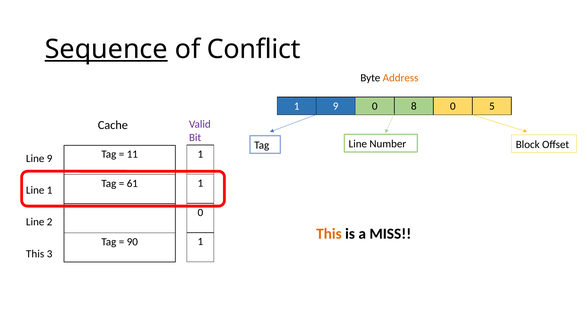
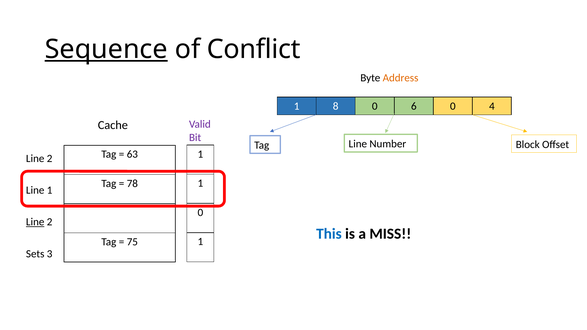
1 9: 9 -> 8 (336, 106)
8: 8 -> 6 (414, 106)
5: 5 -> 4 (492, 106)
11: 11 -> 63 (132, 154)
9: 9 -> 2 (50, 159)
61: 61 -> 78 (132, 184)
Line underline: none -> present (35, 222)
This colour: orange -> blue (329, 234)
90: 90 -> 75 (132, 242)
This: This -> Sets (35, 254)
